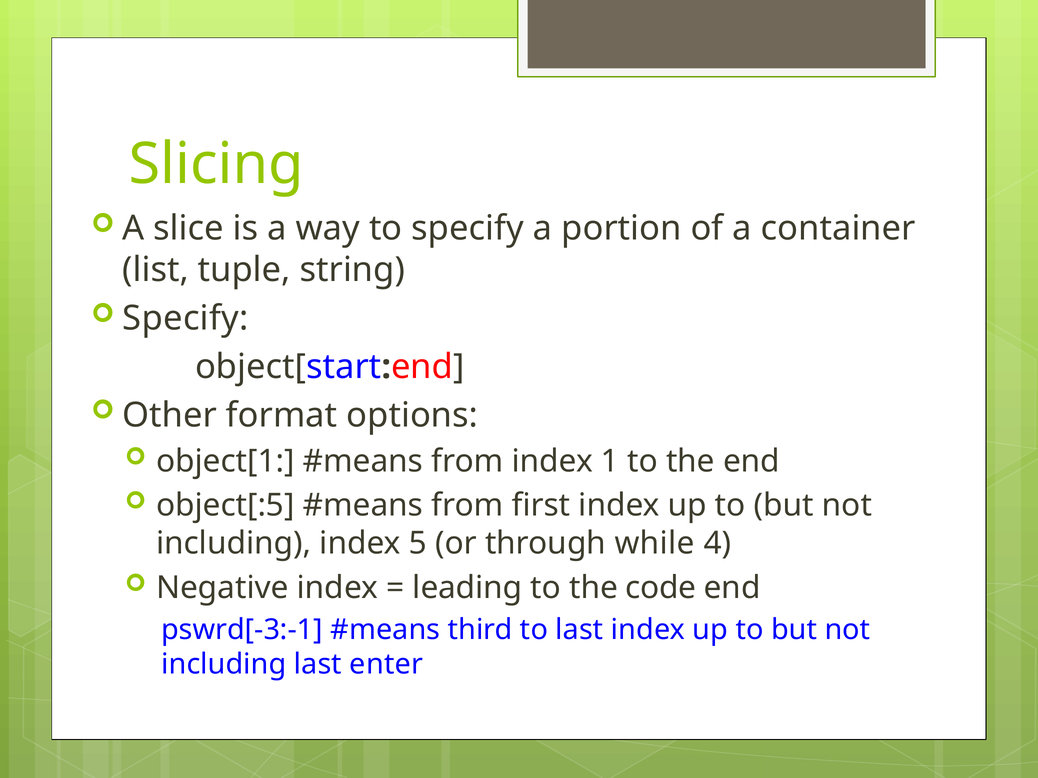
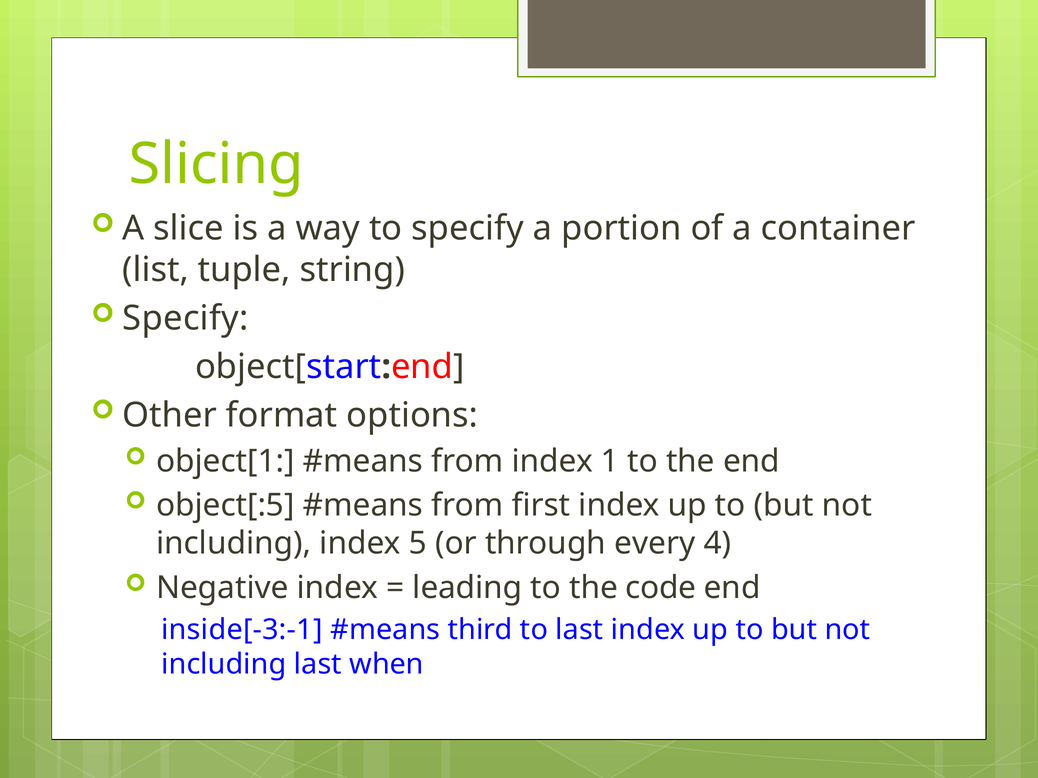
while: while -> every (655, 544)
pswrd[-3:-1: pswrd[-3:-1 -> inside[-3:-1 (242, 630)
enter: enter -> when (387, 665)
